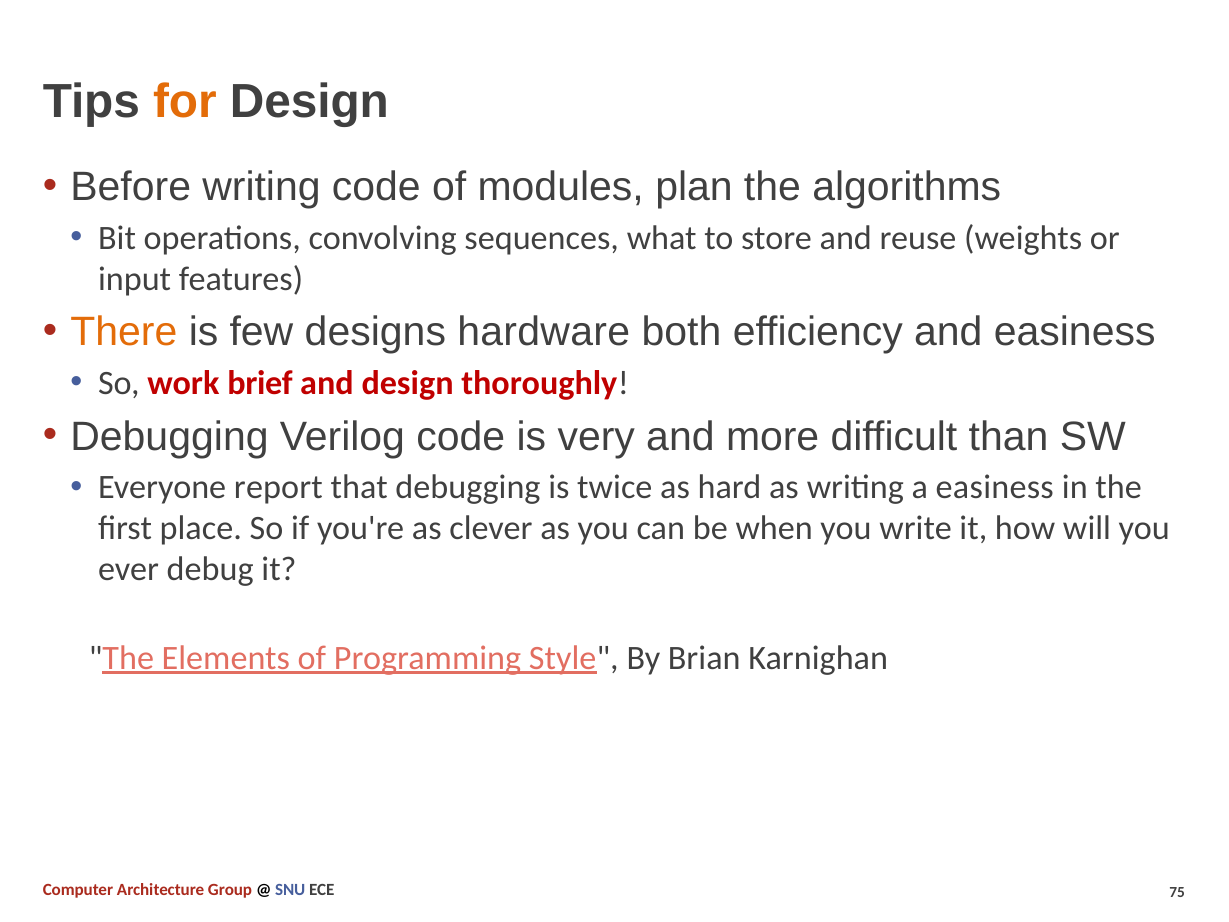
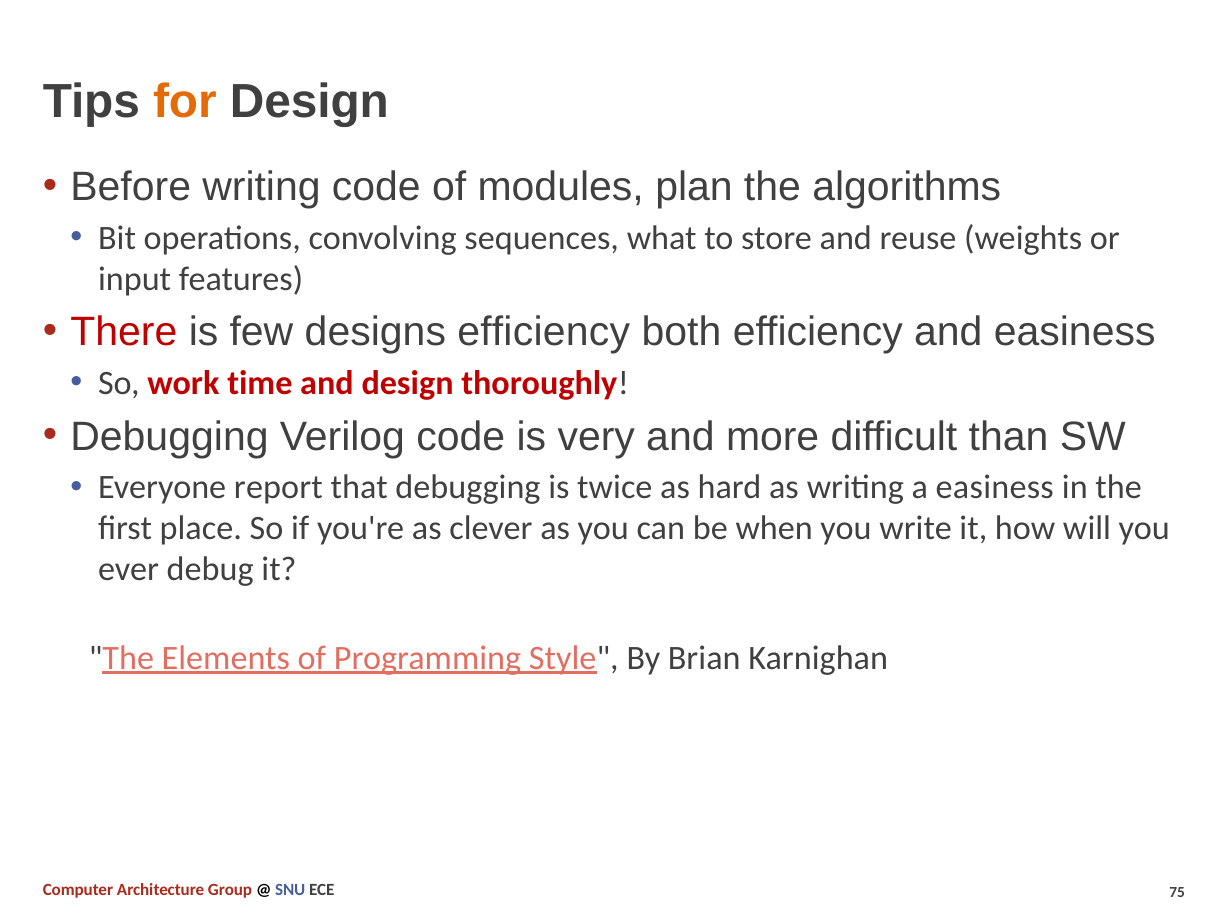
There colour: orange -> red (124, 332)
designs hardware: hardware -> efficiency (544, 332)
brief: brief -> time (260, 383)
